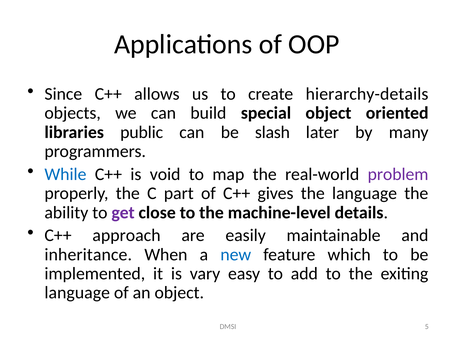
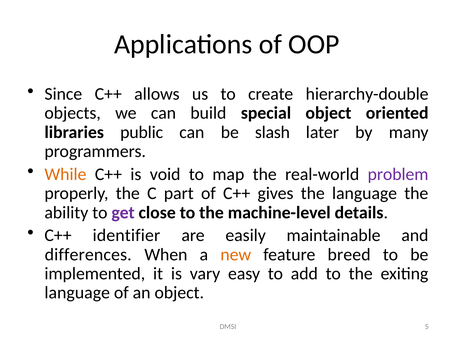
hierarchy-details: hierarchy-details -> hierarchy-double (367, 94)
While colour: blue -> orange (65, 174)
approach: approach -> identifier (126, 235)
inheritance: inheritance -> differences (88, 254)
new colour: blue -> orange (236, 254)
which: which -> breed (349, 254)
